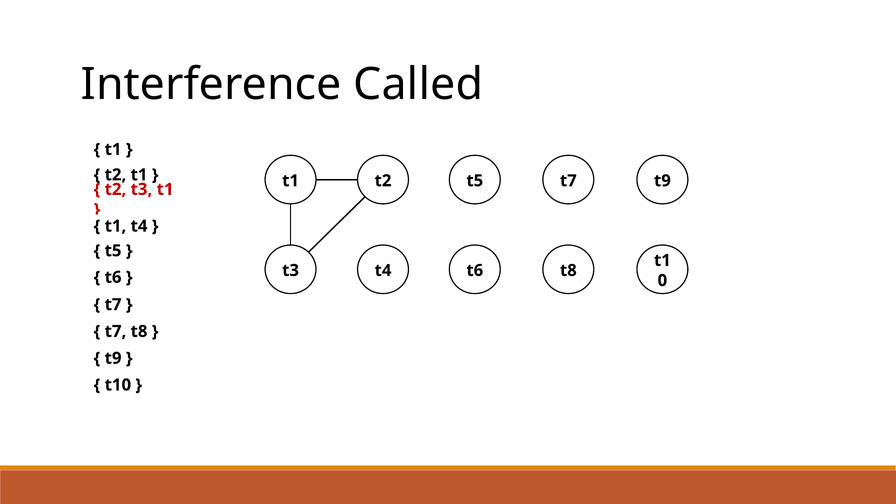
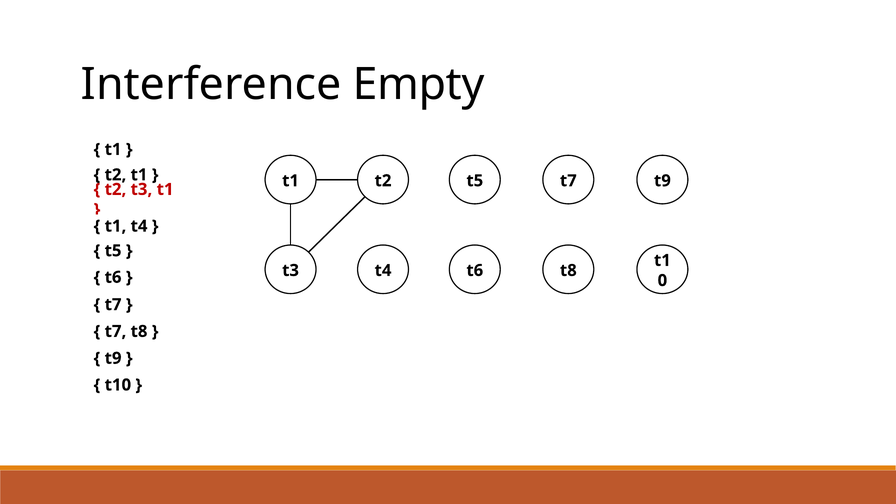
Called: Called -> Empty (419, 85)
